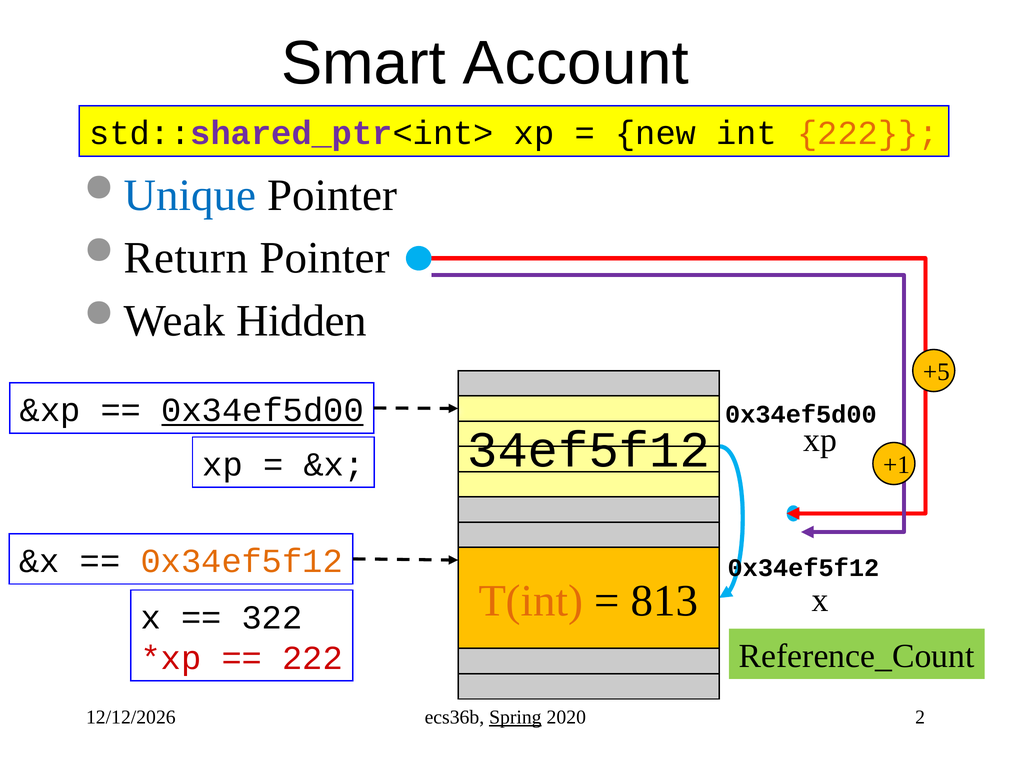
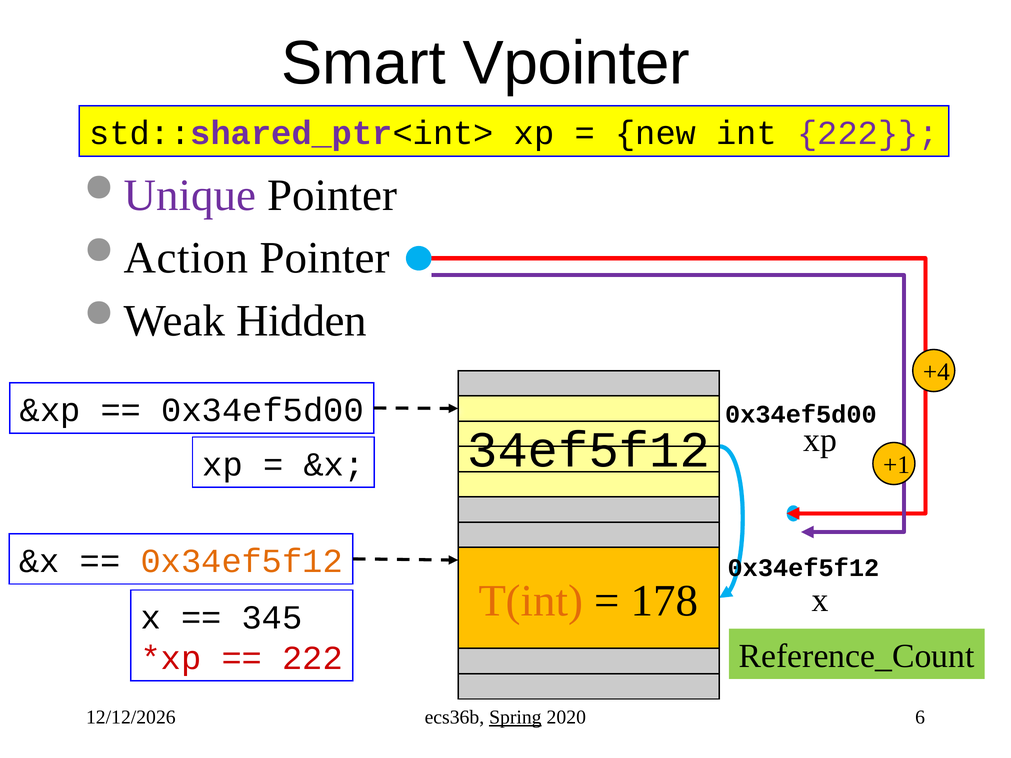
Account: Account -> Vpointer (576, 63)
222 colour: orange -> purple (868, 133)
Unique colour: blue -> purple (190, 195)
Return: Return -> Action (186, 258)
+5: +5 -> +4 (936, 372)
0x34ef5d00 underline: present -> none (263, 411)
813: 813 -> 178 (665, 601)
322: 322 -> 345 (272, 618)
2: 2 -> 6 (920, 717)
